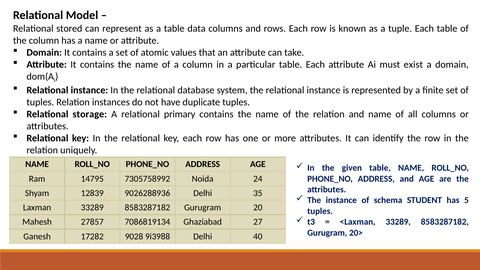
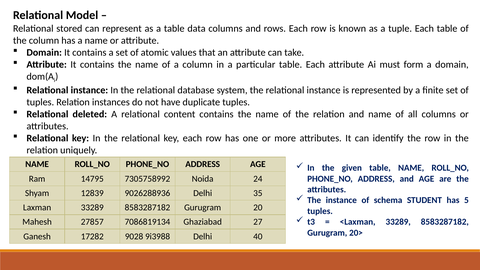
exist: exist -> form (413, 64)
storage: storage -> deleted (90, 114)
primary: primary -> content (180, 114)
